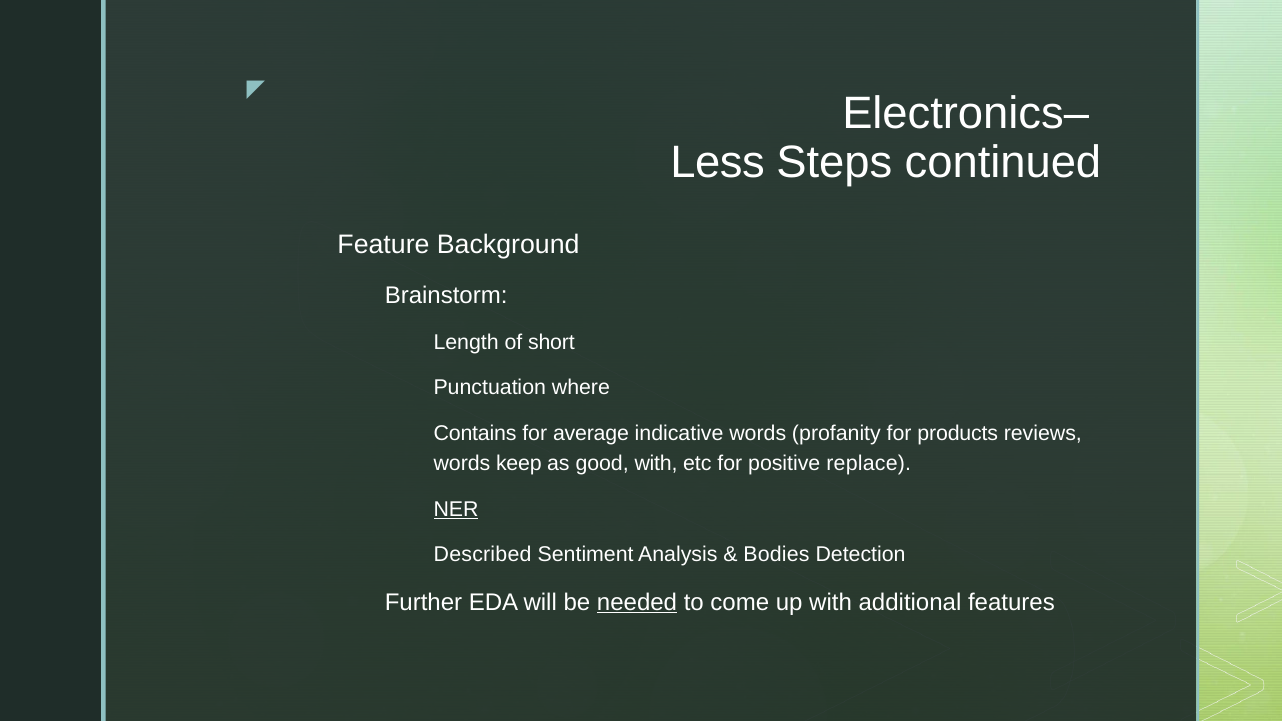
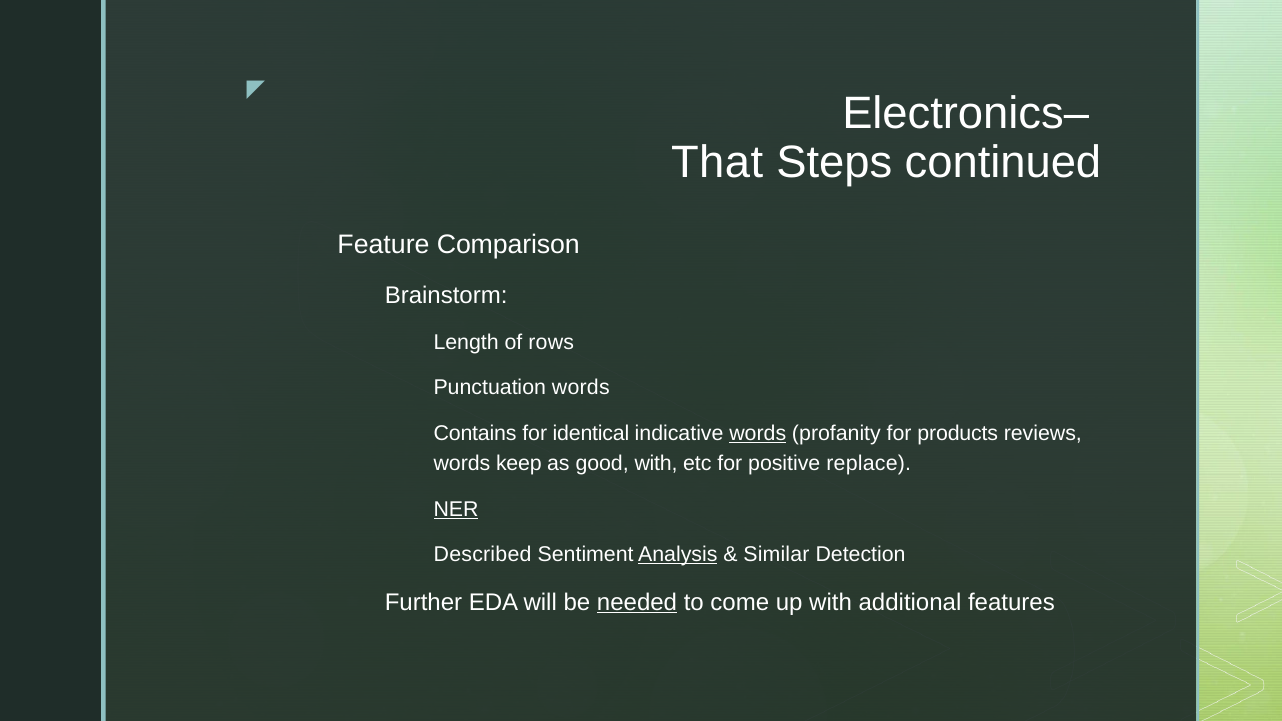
Less: Less -> That (717, 163)
Background: Background -> Comparison (508, 245)
short: short -> rows (551, 342)
Punctuation where: where -> words (581, 388)
average: average -> identical (591, 433)
words underline: none -> present (758, 433)
Analysis underline: none -> present (678, 555)
Bodies: Bodies -> Similar (776, 555)
